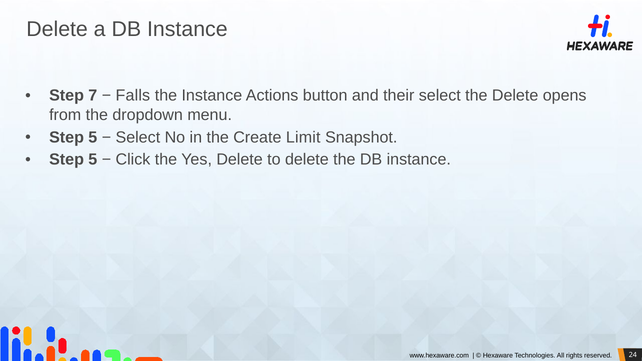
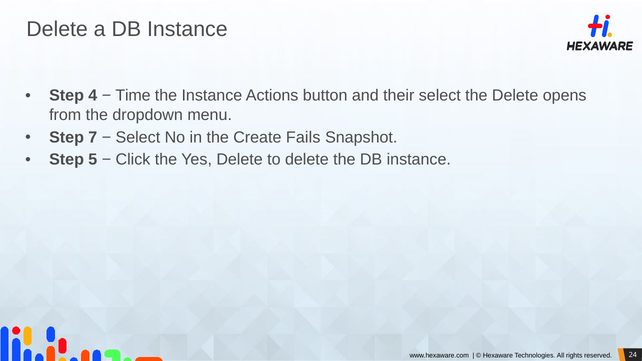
7: 7 -> 4 (93, 96)
Falls: Falls -> Time (133, 96)
5: 5 -> 7 (93, 137)
Limit: Limit -> Fails (303, 137)
